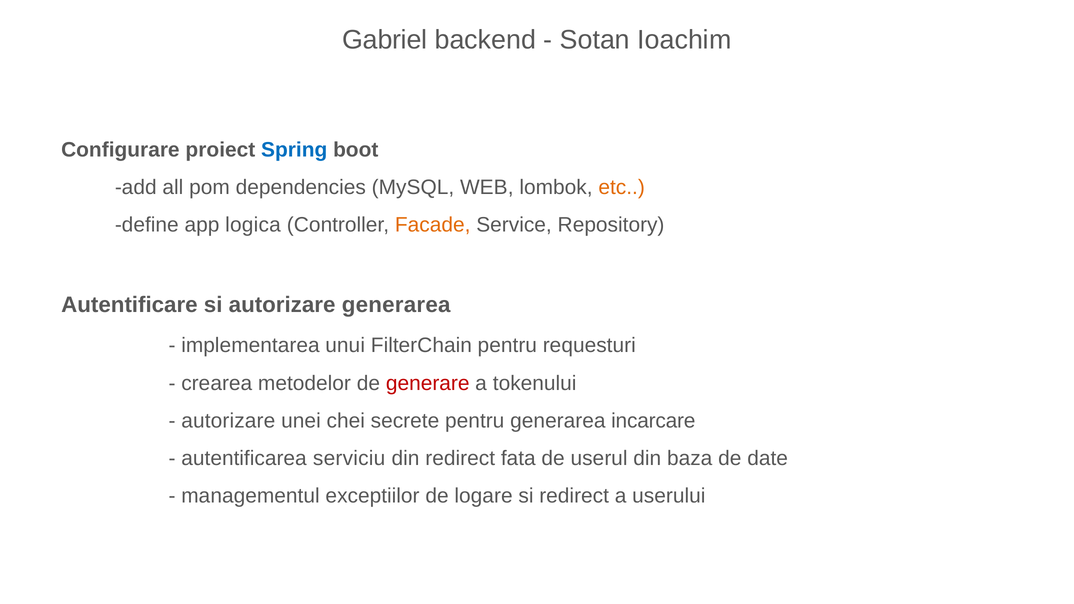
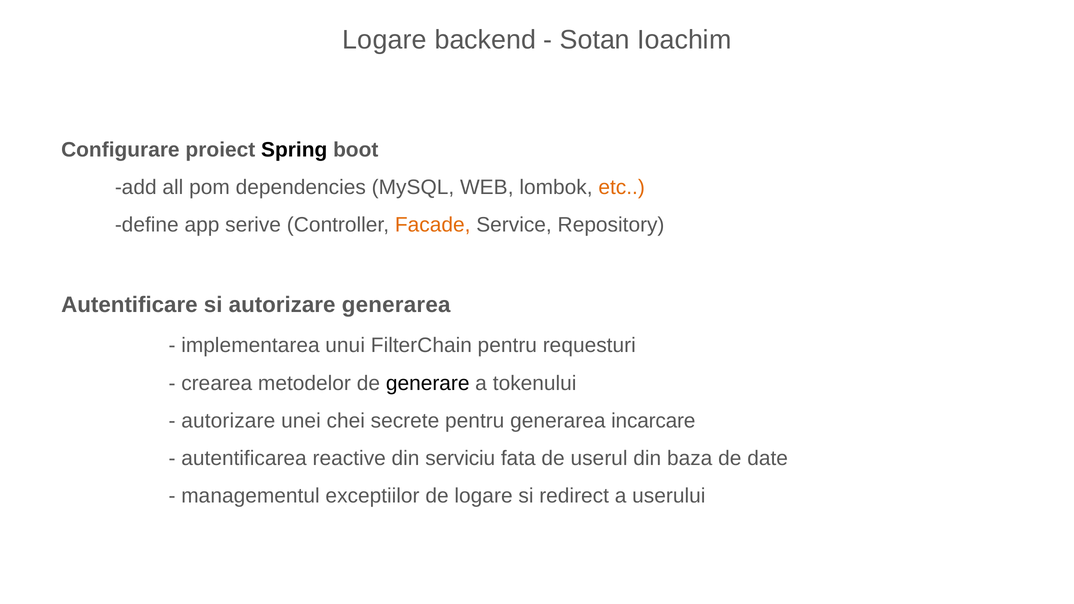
Gabriel: Gabriel -> Logare (385, 40)
Spring colour: blue -> black (294, 150)
logica: logica -> serive (253, 225)
generare colour: red -> black (428, 383)
serviciu: serviciu -> reactive (349, 459)
din redirect: redirect -> serviciu (460, 459)
